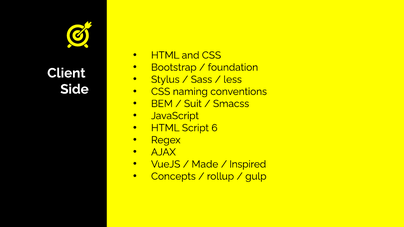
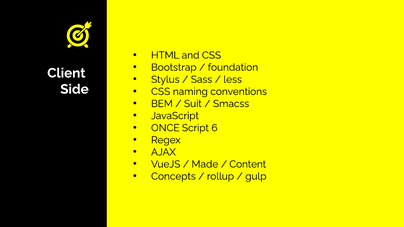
HTML: HTML -> ONCE (165, 128)
Inspired: Inspired -> Content (248, 164)
